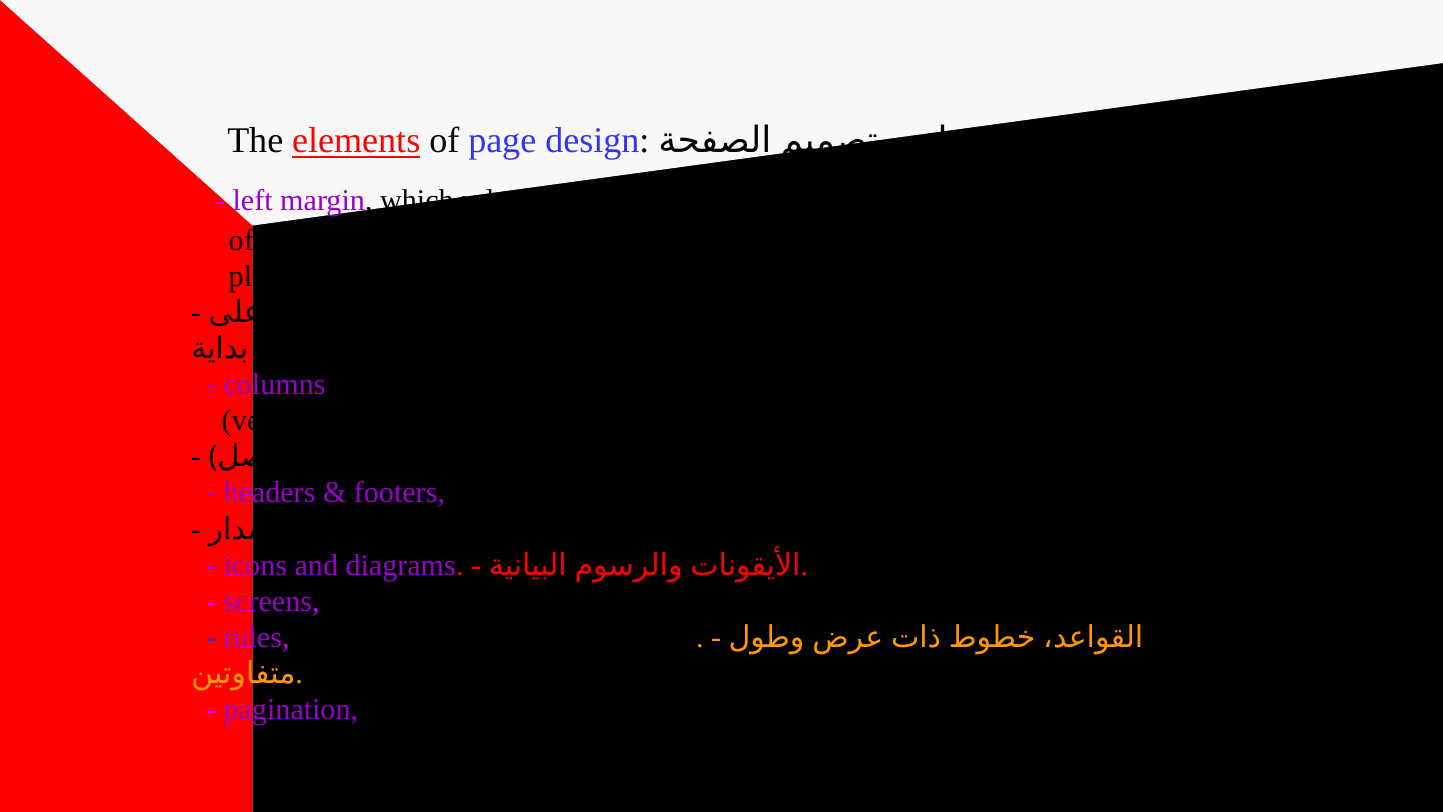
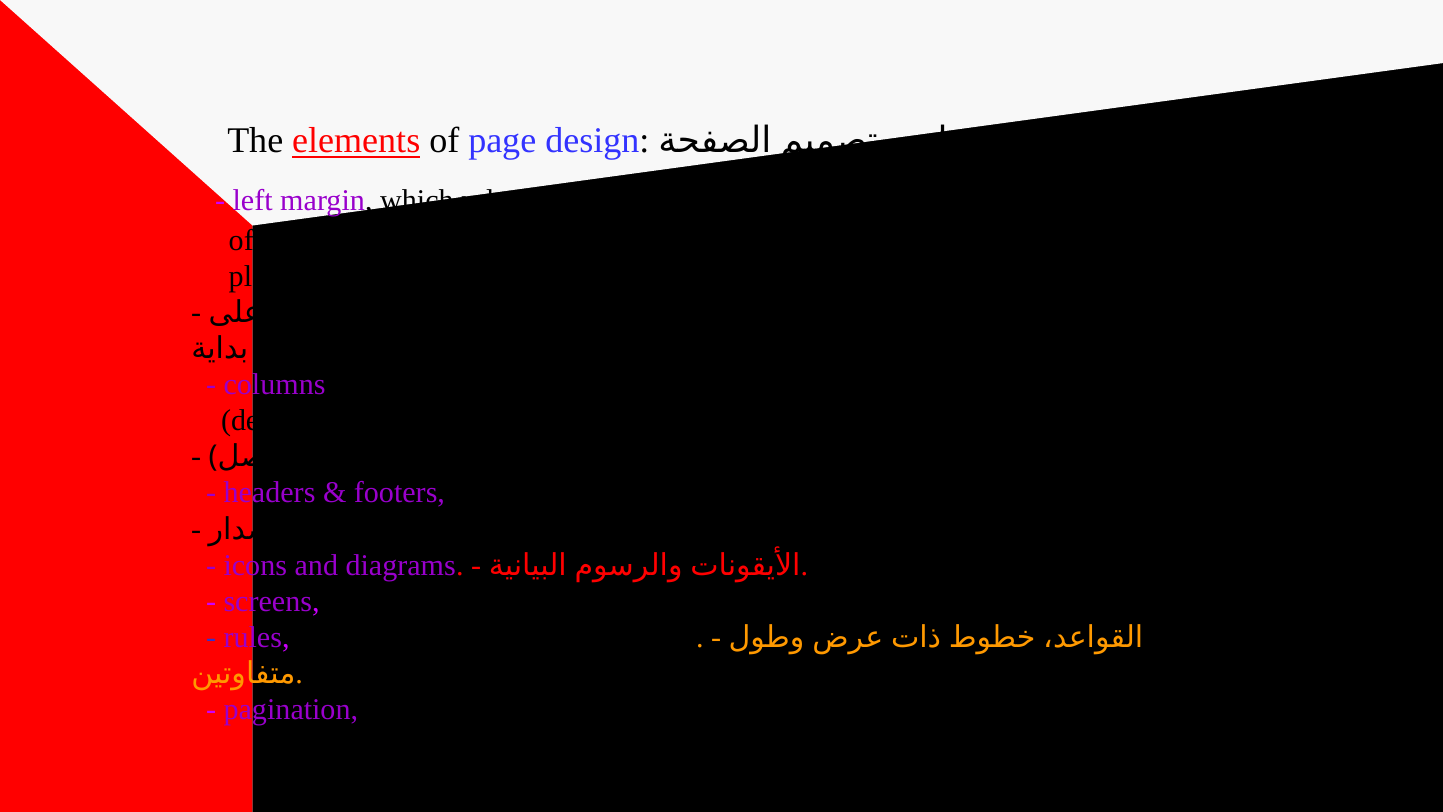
vertical: vertical -> detailed (273, 421)
